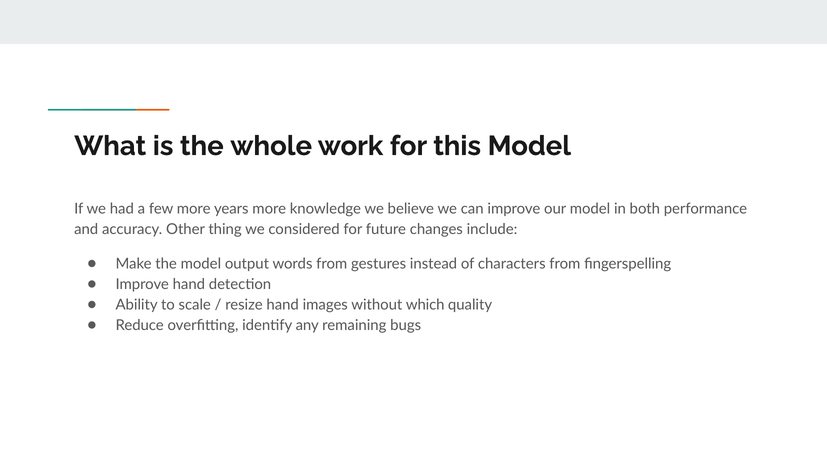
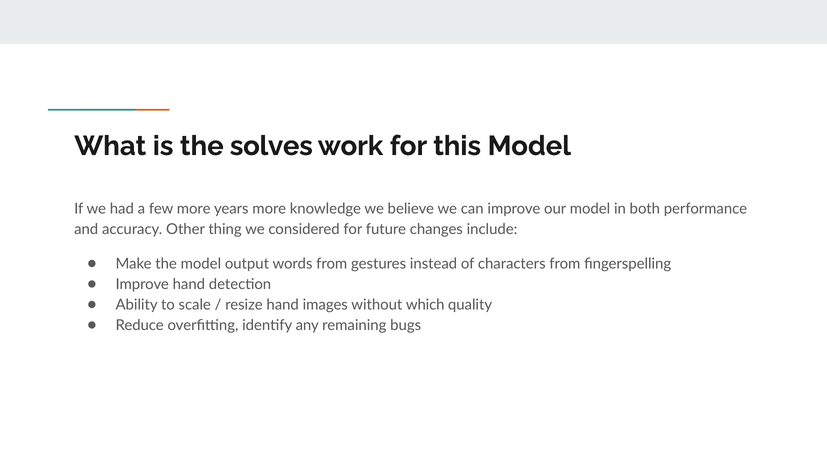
whole: whole -> solves (271, 146)
